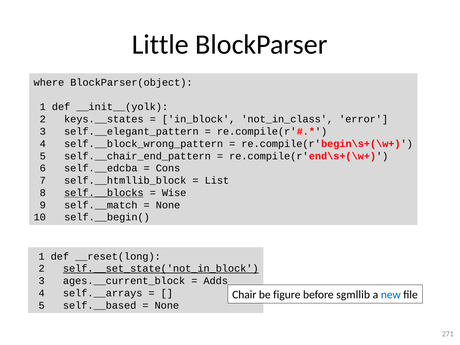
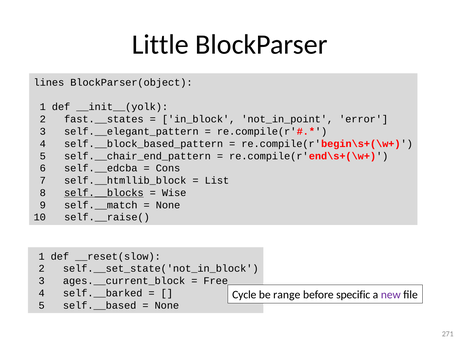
where: where -> lines (49, 82)
keys.__states: keys.__states -> fast.__states (104, 119)
not_in_class: not_in_class -> not_in_point (287, 119)
self.__block_wrong_pattern: self.__block_wrong_pattern -> self.__block_based_pattern (144, 144)
self.__begin(: self.__begin( -> self.__raise( (107, 217)
__reset(long: __reset(long -> __reset(slow (118, 256)
self.__set_state('not_in_block underline: present -> none (161, 269)
Adds: Adds -> Free (216, 281)
self.__arrays: self.__arrays -> self.__barked (103, 293)
Chair: Chair -> Cycle (244, 295)
figure: figure -> range (287, 295)
sgmllib: sgmllib -> specific (353, 295)
new colour: blue -> purple (391, 295)
